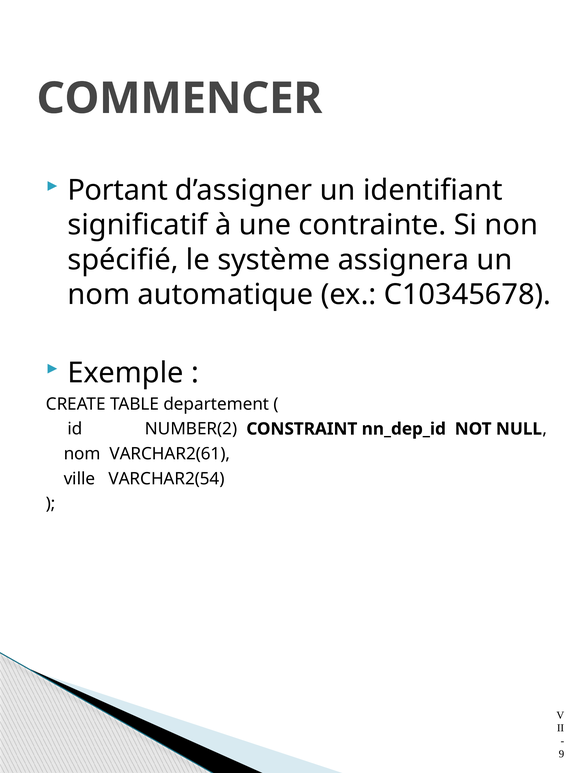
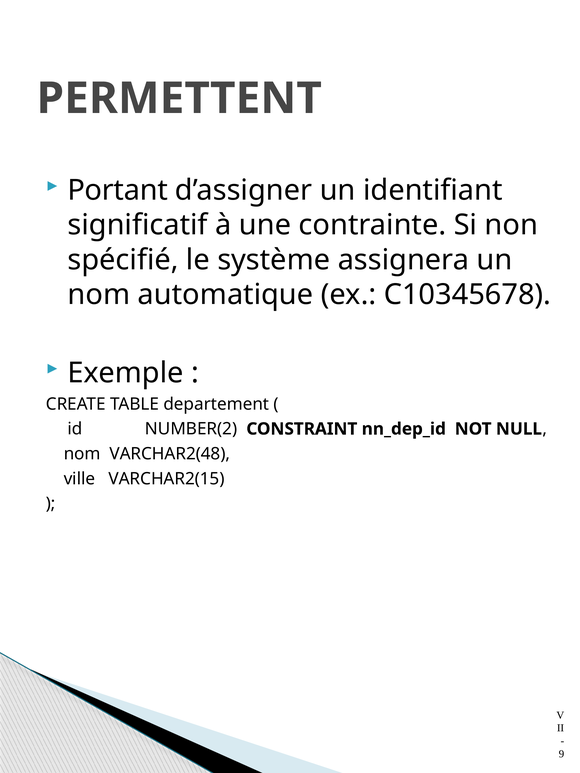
COMMENCER: COMMENCER -> PERMETTENT (179, 98)
VARCHAR2(61: VARCHAR2(61 -> VARCHAR2(48 (170, 454)
VARCHAR2(54: VARCHAR2(54 -> VARCHAR2(15 (167, 479)
